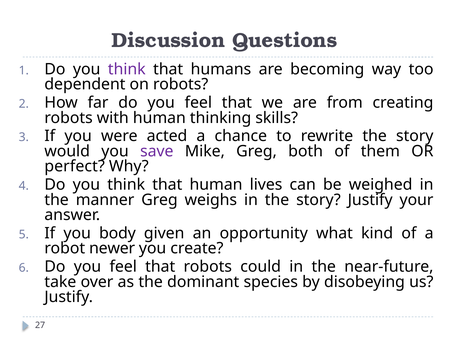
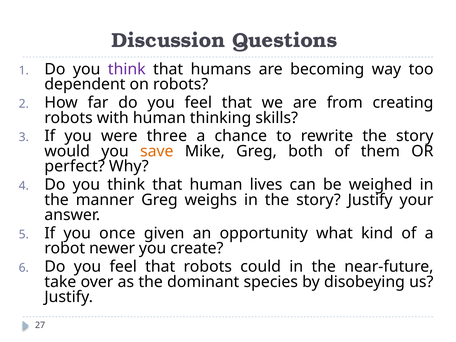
acted: acted -> three (167, 136)
save colour: purple -> orange (157, 151)
body: body -> once (117, 233)
